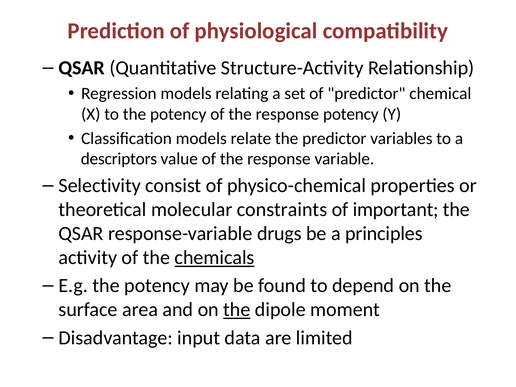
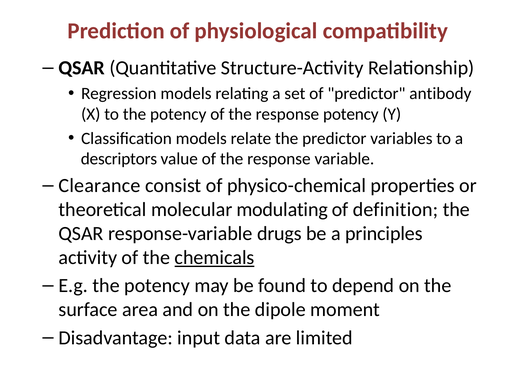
chemical: chemical -> antibody (440, 94)
Selectivity: Selectivity -> Clearance (100, 186)
constraints: constraints -> modulating (282, 210)
important: important -> definition (395, 210)
the underline: present -> none (237, 310)
